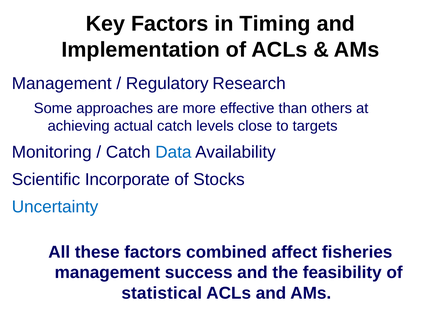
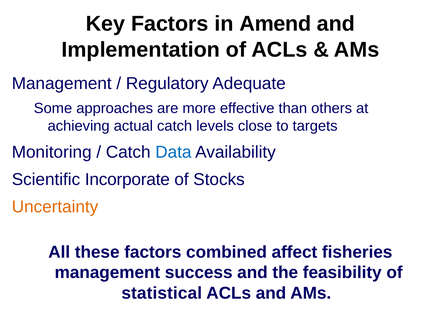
Timing: Timing -> Amend (275, 24)
Research: Research -> Adequate (249, 83)
Uncertainty colour: blue -> orange (55, 207)
